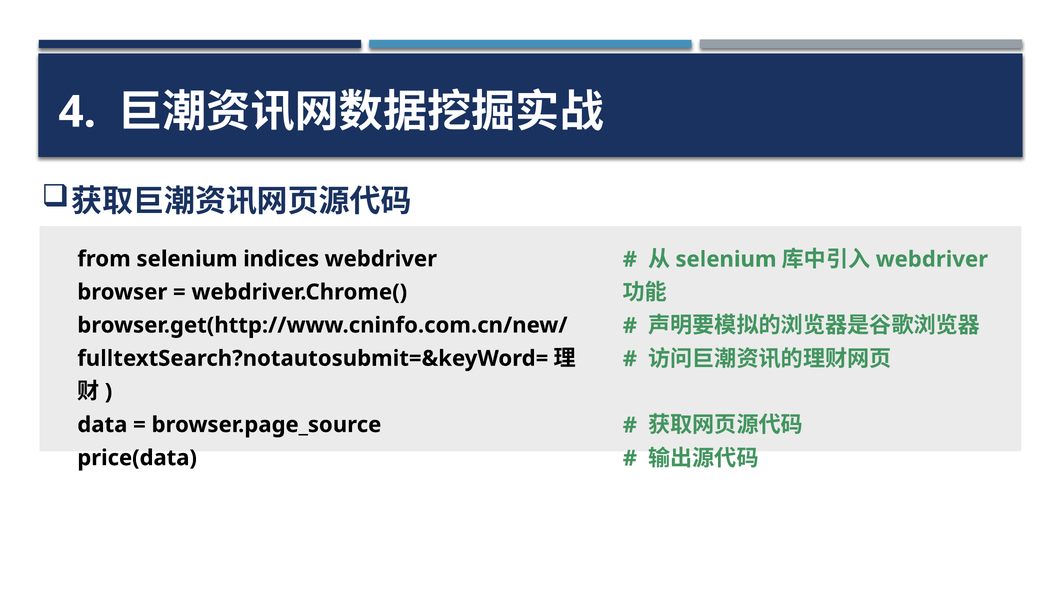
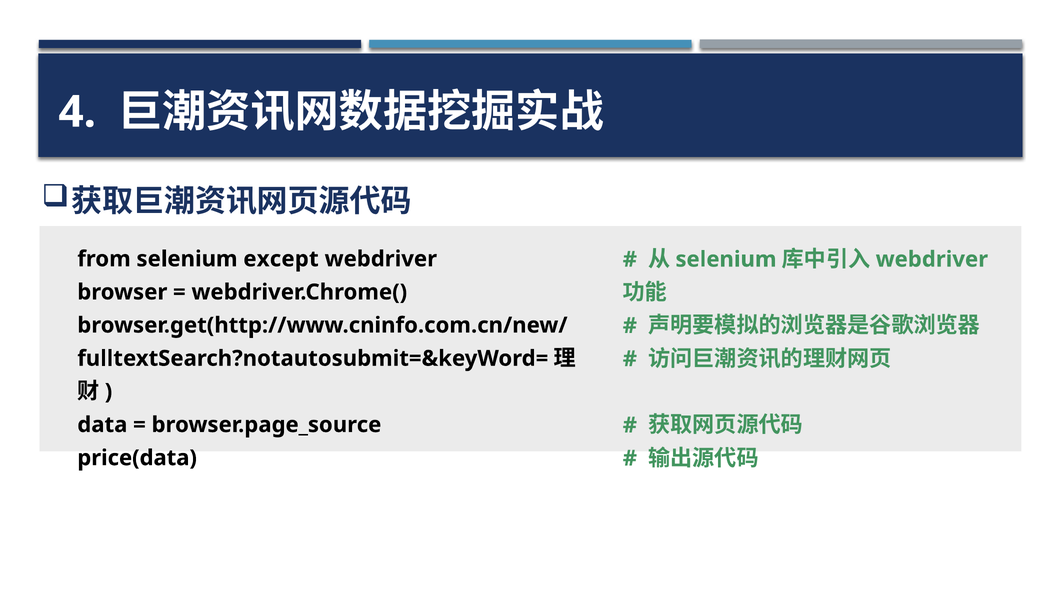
indices: indices -> except (281, 259)
